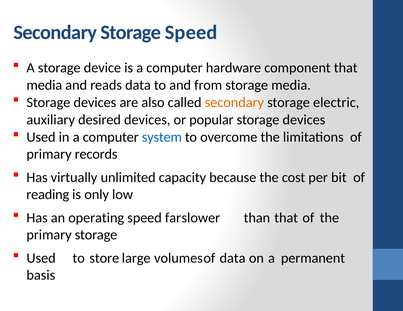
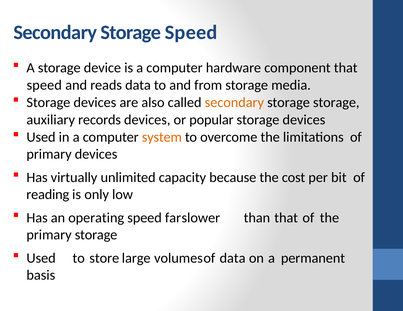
media: media -> speed (44, 85)
storage electric: electric -> storage (336, 103)
desired: desired -> records (100, 120)
system colour: blue -> orange (162, 137)
primary records: records -> devices (96, 154)
